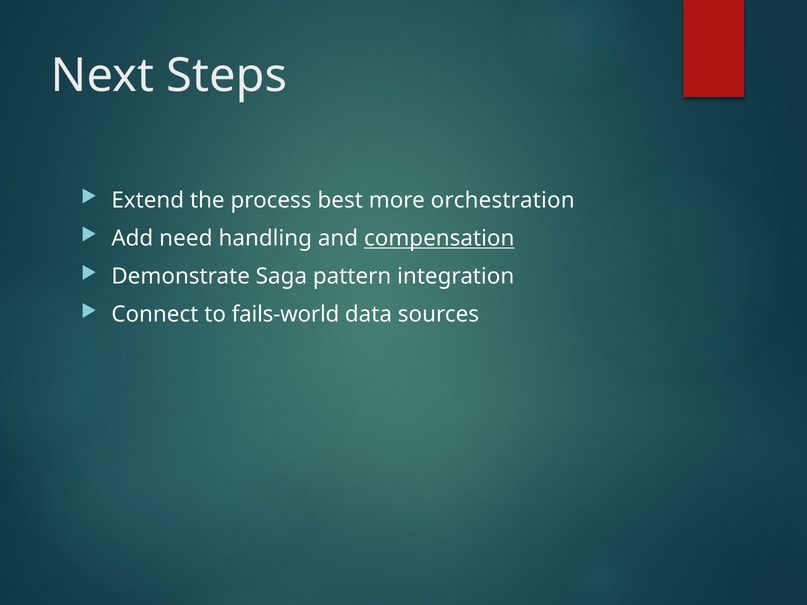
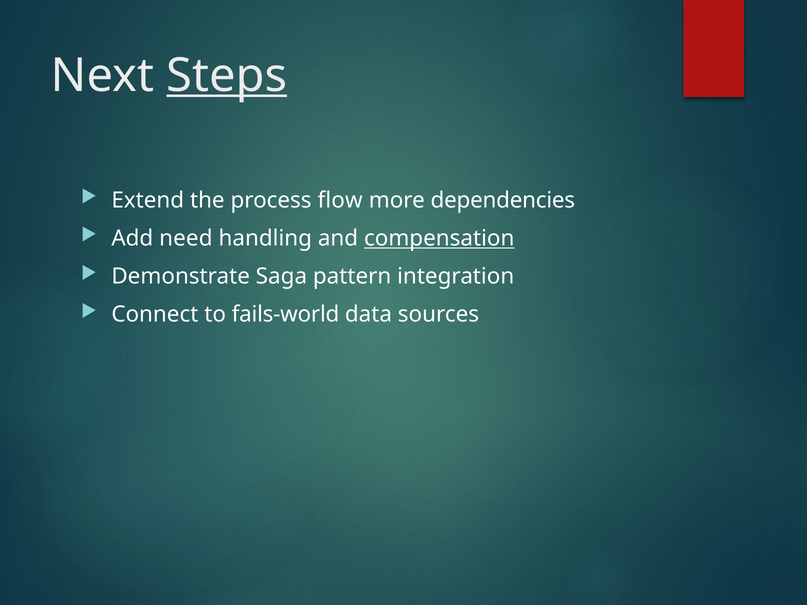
Steps underline: none -> present (227, 76)
best: best -> flow (340, 200)
orchestration: orchestration -> dependencies (503, 200)
